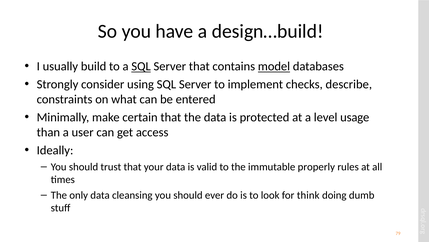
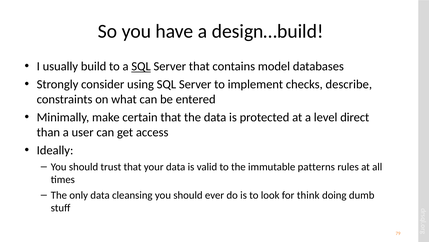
model underline: present -> none (274, 66)
usage: usage -> direct (355, 117)
properly: properly -> patterns (316, 166)
